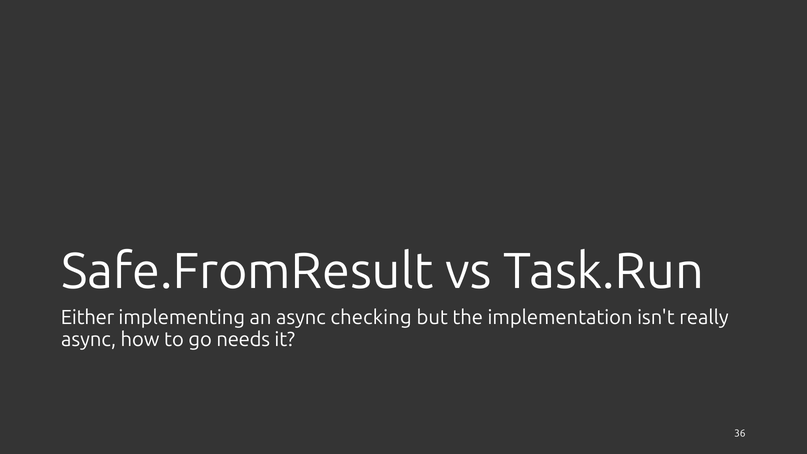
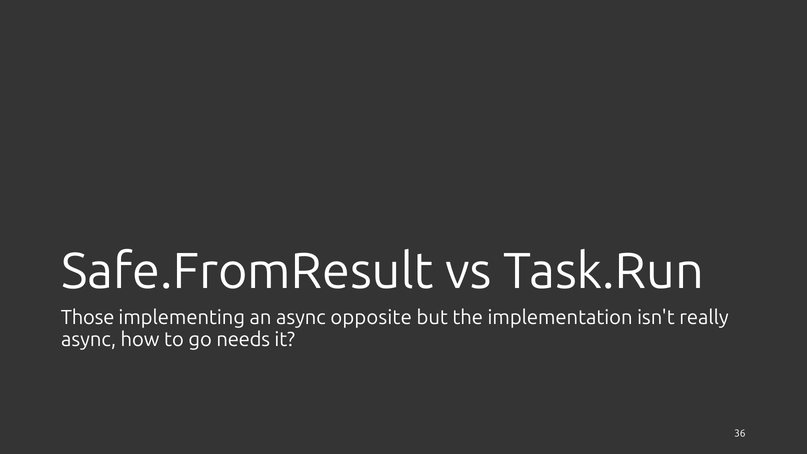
Either: Either -> Those (88, 318)
checking: checking -> opposite (371, 318)
